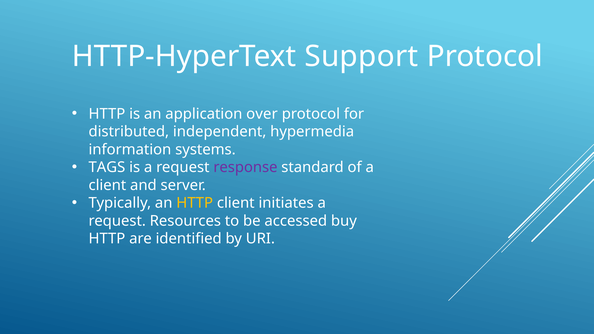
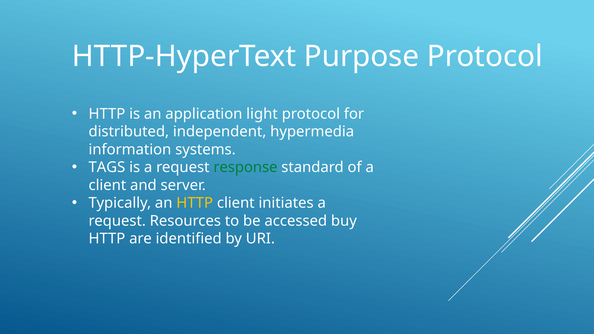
Support: Support -> Purpose (362, 56)
over: over -> light (262, 114)
response colour: purple -> green (245, 167)
